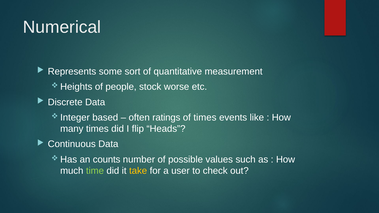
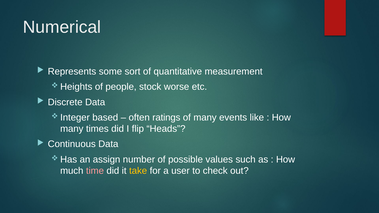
of times: times -> many (205, 118)
counts: counts -> assign (107, 160)
time colour: light green -> pink (95, 171)
